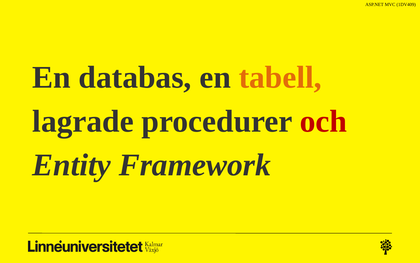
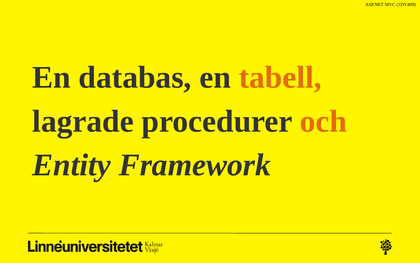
och colour: red -> orange (323, 121)
